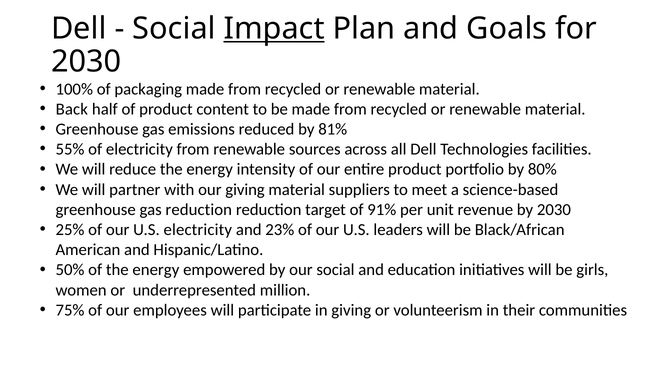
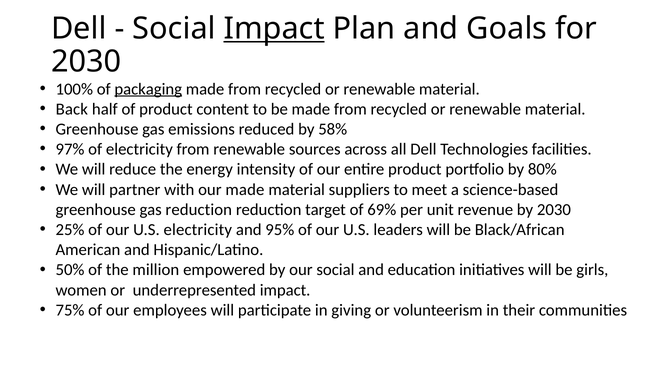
packaging underline: none -> present (148, 89)
81%: 81% -> 58% (333, 129)
55%: 55% -> 97% (70, 149)
our giving: giving -> made (245, 189)
91%: 91% -> 69% (382, 210)
23%: 23% -> 95% (280, 230)
of the energy: energy -> million (156, 270)
underrepresented million: million -> impact (285, 290)
